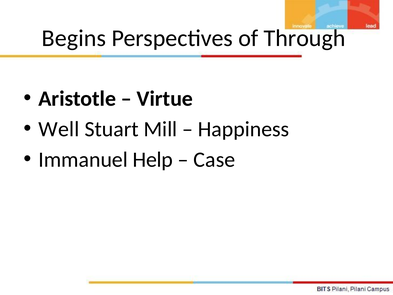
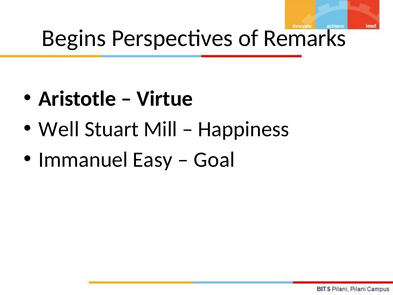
Through: Through -> Remarks (305, 38)
Help: Help -> Easy (153, 160)
Case: Case -> Goal (214, 160)
